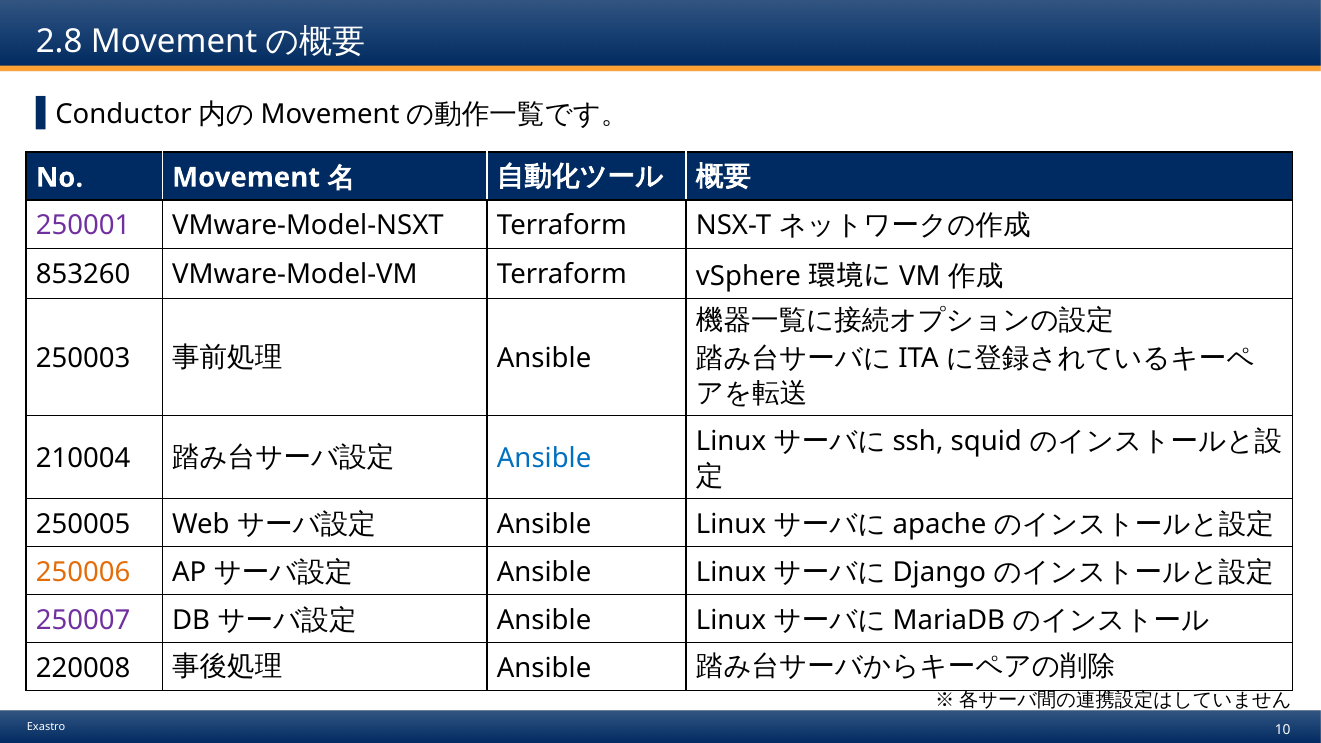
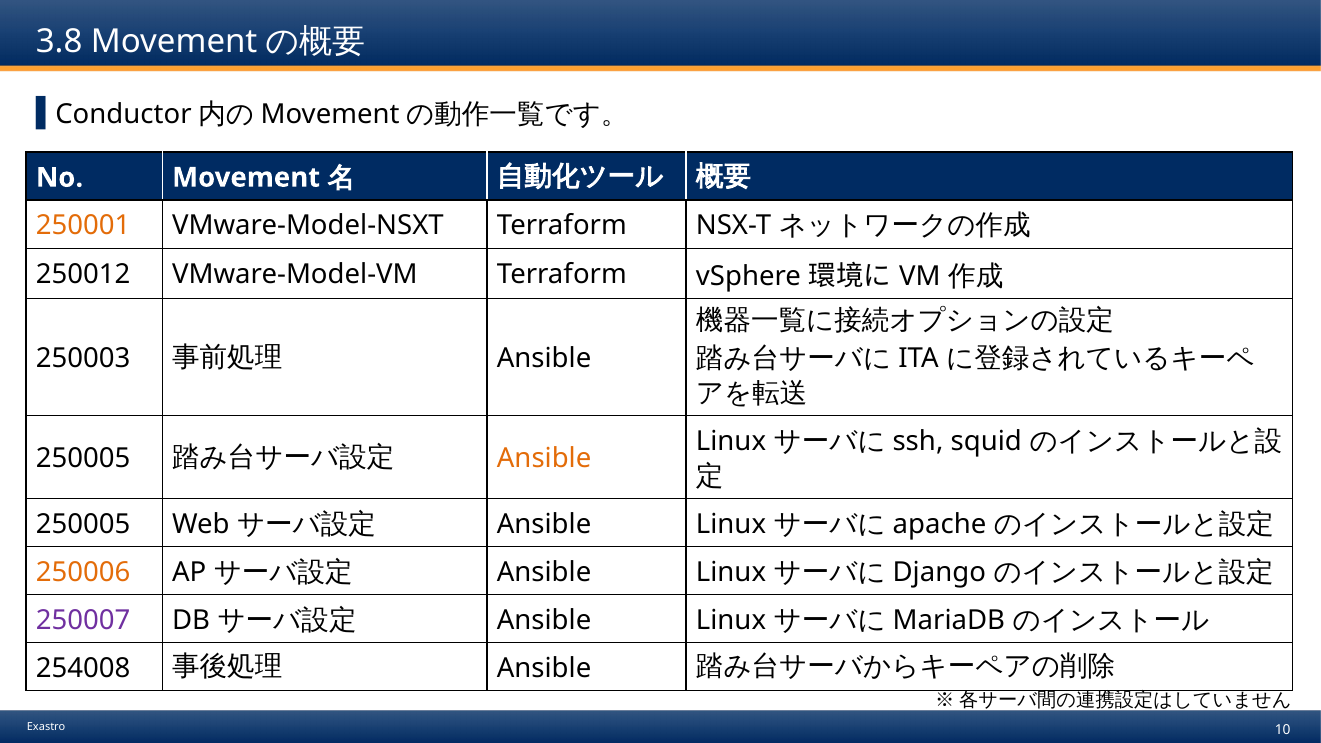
2.8: 2.8 -> 3.8 (59, 42)
250001 colour: purple -> orange (83, 226)
853260: 853260 -> 250012 (83, 275)
210004: 210004 -> 250005 (83, 459)
Ansible colour: blue -> orange (544, 459)
220008: 220008 -> 254008 (83, 669)
